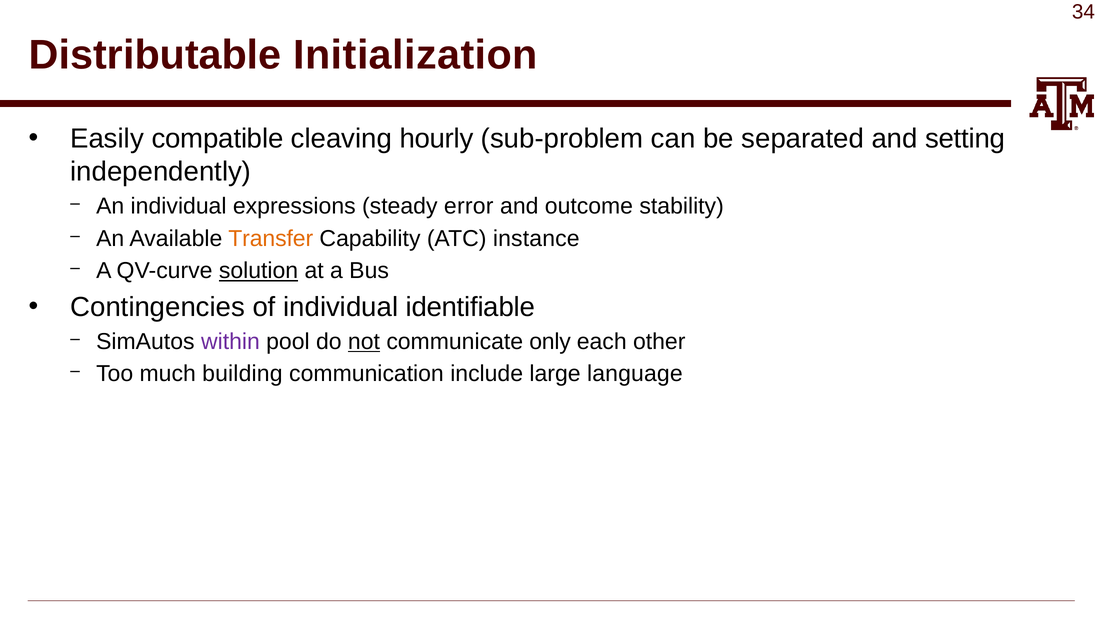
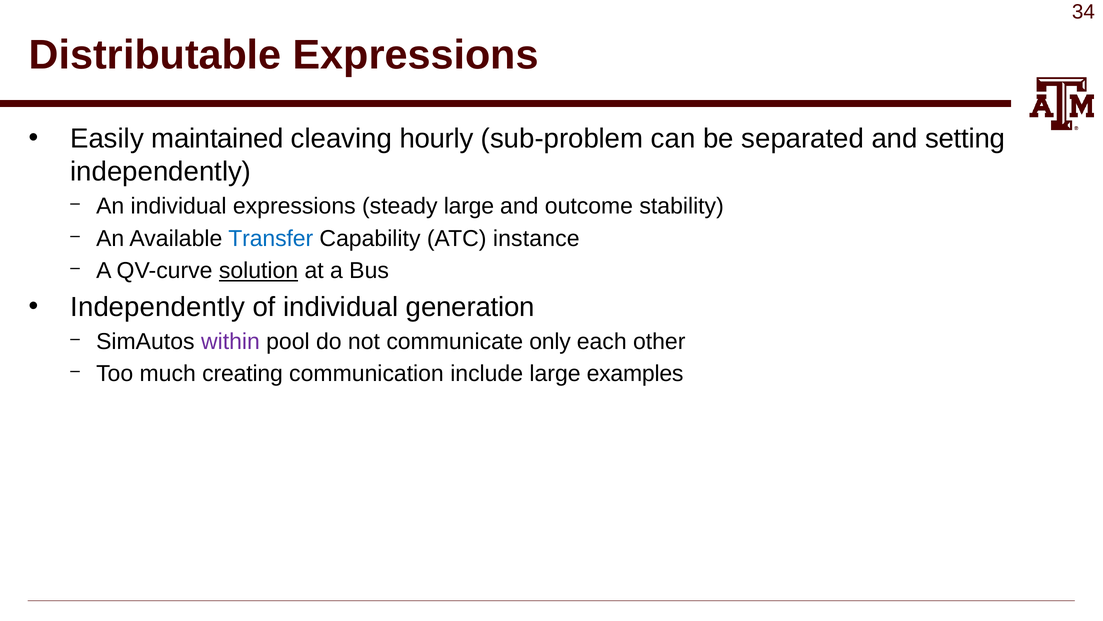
Distributable Initialization: Initialization -> Expressions (416, 55)
compatible: compatible -> maintained (218, 138)
steady error: error -> large (469, 206)
Transfer colour: orange -> blue (271, 238)
Contingencies: Contingencies -> Independently (158, 307)
identifiable: identifiable -> generation (470, 307)
not underline: present -> none (364, 341)
building: building -> creating (243, 373)
language: language -> examples (635, 373)
